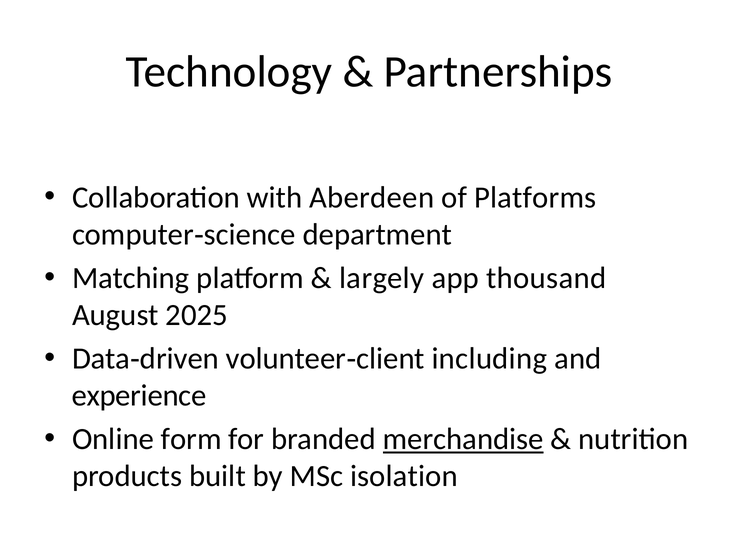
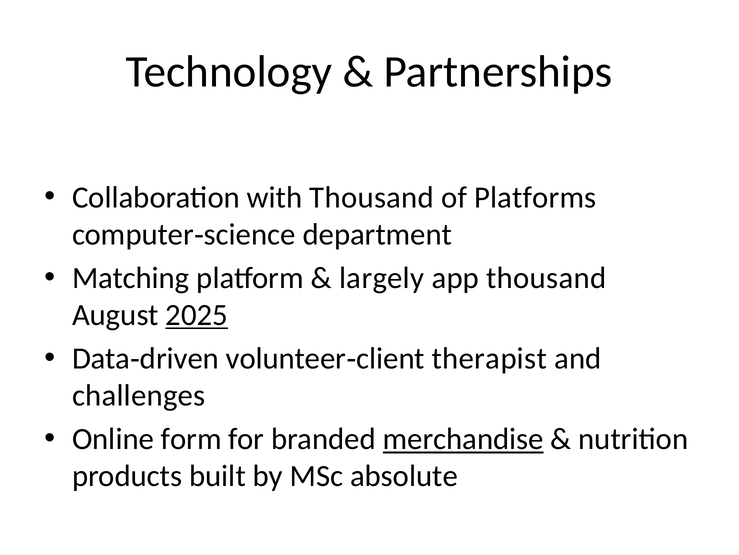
with Aberdeen: Aberdeen -> Thousand (372, 197)
2025 underline: none -> present (197, 315)
including: including -> therapist (489, 358)
experience: experience -> challenges (139, 395)
isolation: isolation -> absolute (404, 476)
